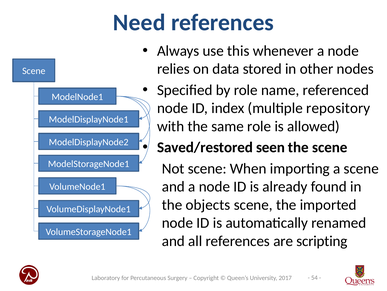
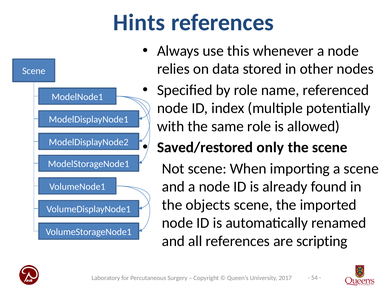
Need: Need -> Hints (139, 23)
repository: repository -> potentially (338, 108)
seen: seen -> only (270, 147)
